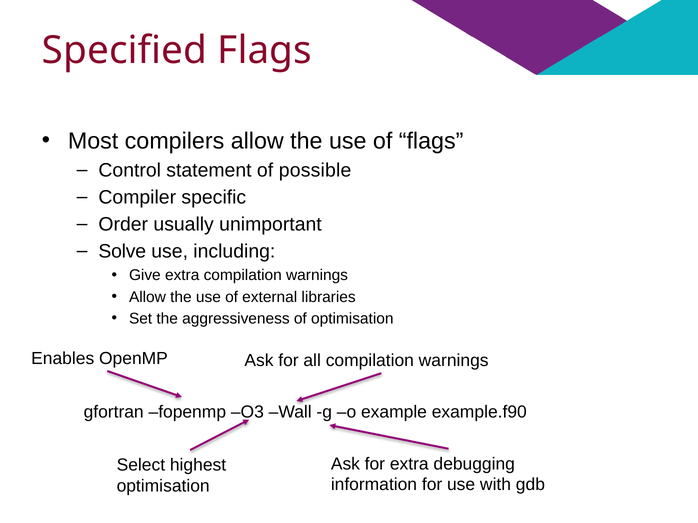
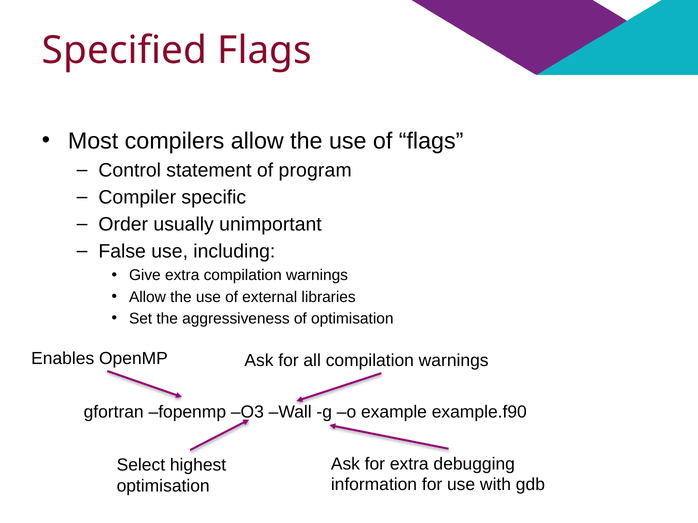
possible: possible -> program (315, 170)
Solve: Solve -> False (122, 252)
